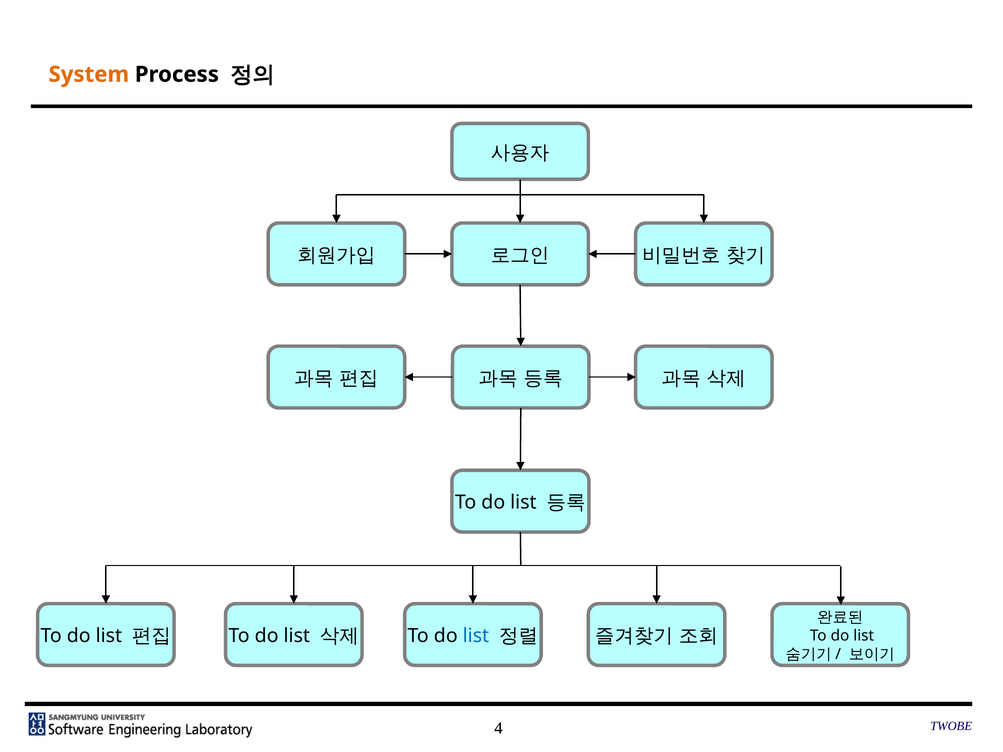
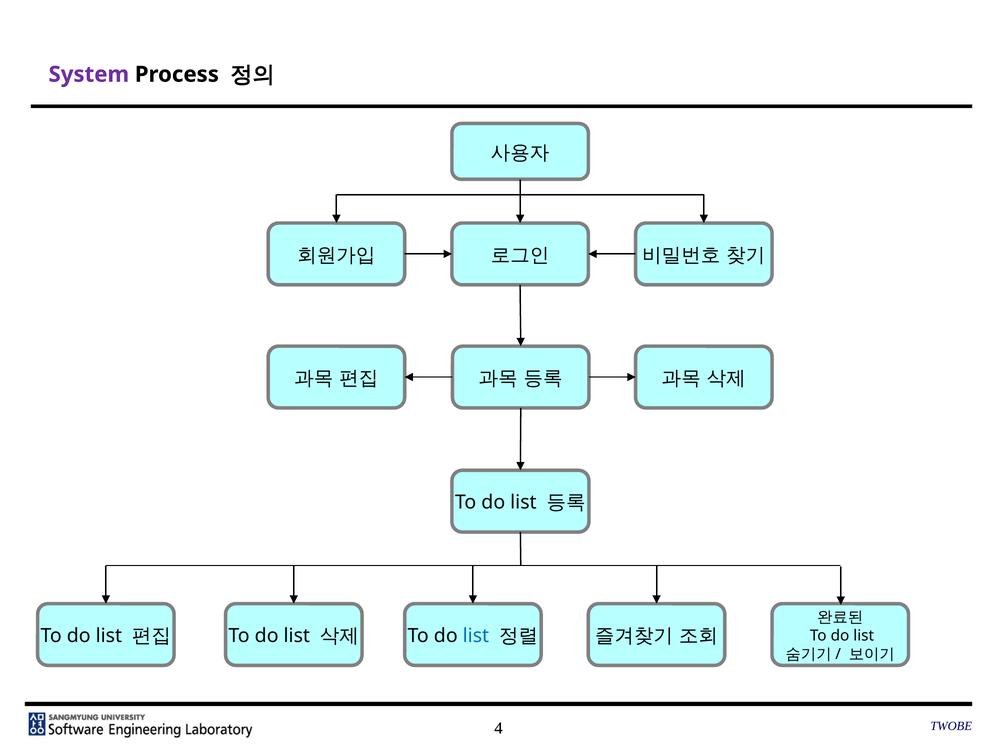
System colour: orange -> purple (89, 74)
